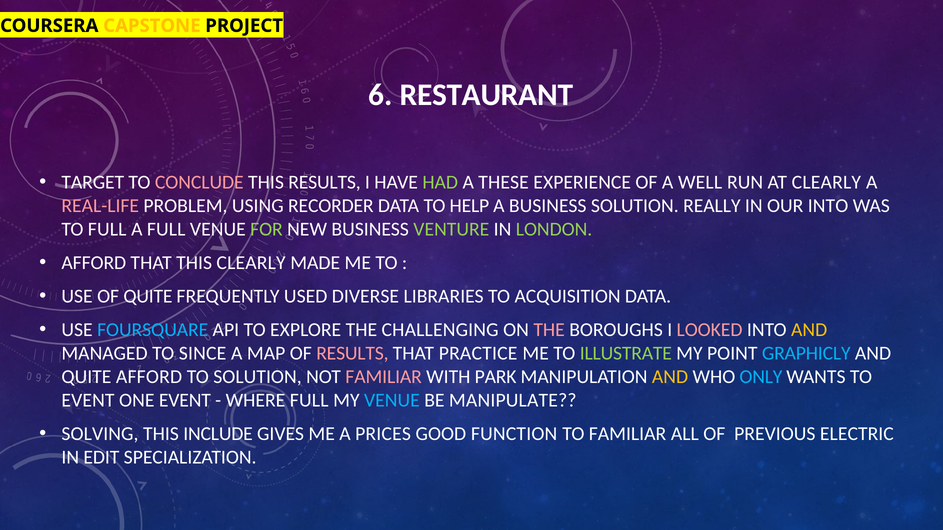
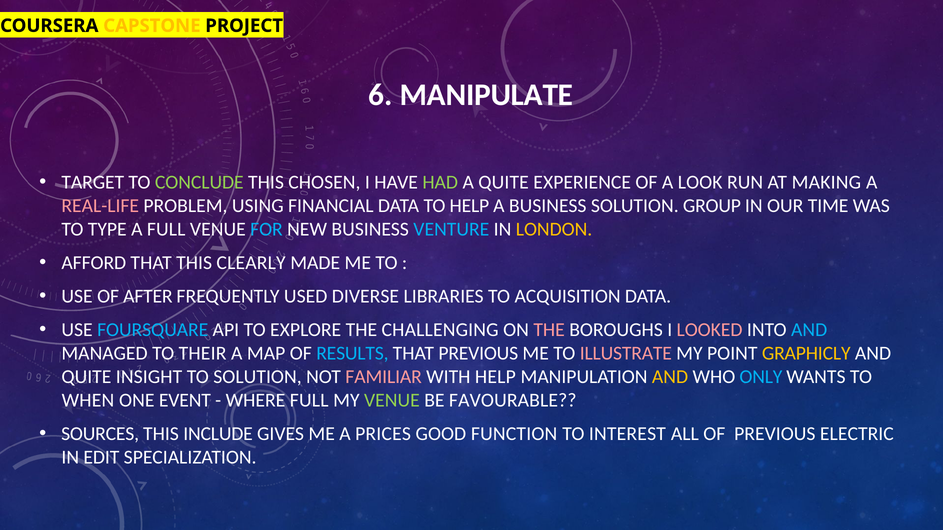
RESTAURANT: RESTAURANT -> MANIPULATE (486, 95)
CONCLUDE colour: pink -> light green (199, 182)
THIS RESULTS: RESULTS -> CHOSEN (324, 182)
A THESE: THESE -> QUITE (504, 182)
WELL: WELL -> LOOK (700, 182)
AT CLEARLY: CLEARLY -> MAKING (826, 182)
RECORDER: RECORDER -> FINANCIAL (331, 206)
REALLY: REALLY -> GROUP (712, 206)
OUR INTO: INTO -> TIME (828, 206)
TO FULL: FULL -> TYPE (107, 230)
FOR colour: light green -> light blue (266, 230)
VENTURE colour: light green -> light blue (451, 230)
LONDON colour: light green -> yellow (554, 230)
OF QUITE: QUITE -> AFTER (148, 297)
AND colour: yellow -> light blue (809, 330)
SINCE: SINCE -> THEIR (203, 354)
RESULTS colour: pink -> light blue (352, 354)
THAT PRACTICE: PRACTICE -> PREVIOUS (478, 354)
ILLUSTRATE colour: light green -> pink (626, 354)
GRAPHICLY colour: light blue -> yellow (806, 354)
QUITE AFFORD: AFFORD -> INSIGHT (149, 377)
WITH PARK: PARK -> HELP (495, 377)
EVENT: EVENT -> WHEN (88, 401)
VENUE colour: light blue -> light green (392, 401)
MANIPULATE: MANIPULATE -> FAVOURABLE (513, 401)
SOLVING: SOLVING -> SOURCES (100, 434)
TO FAMILIAR: FAMILIAR -> INTEREST (627, 434)
